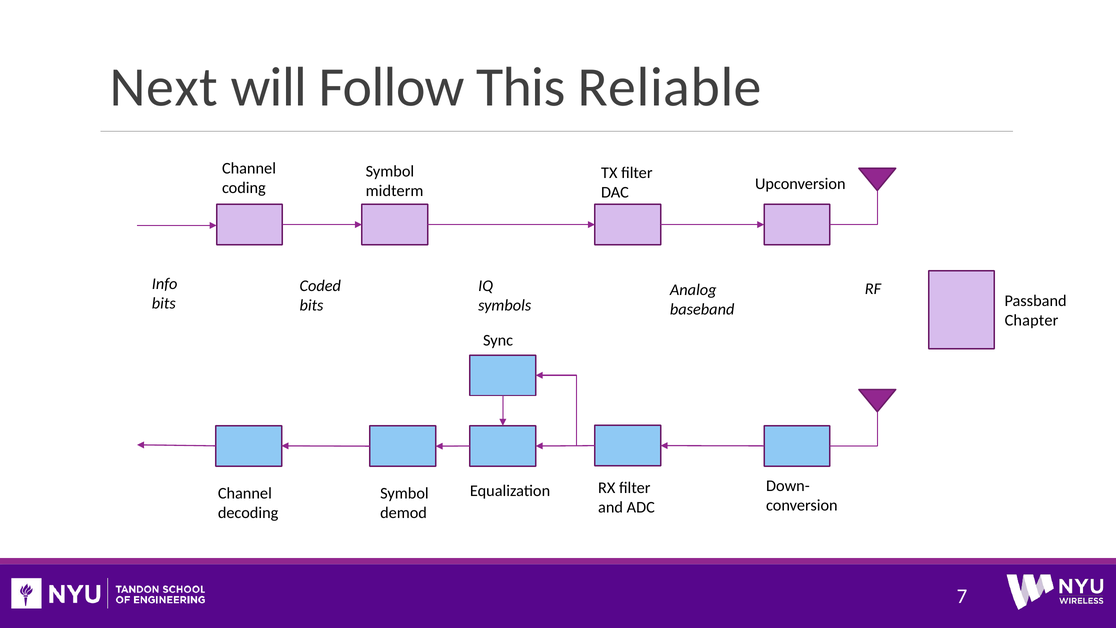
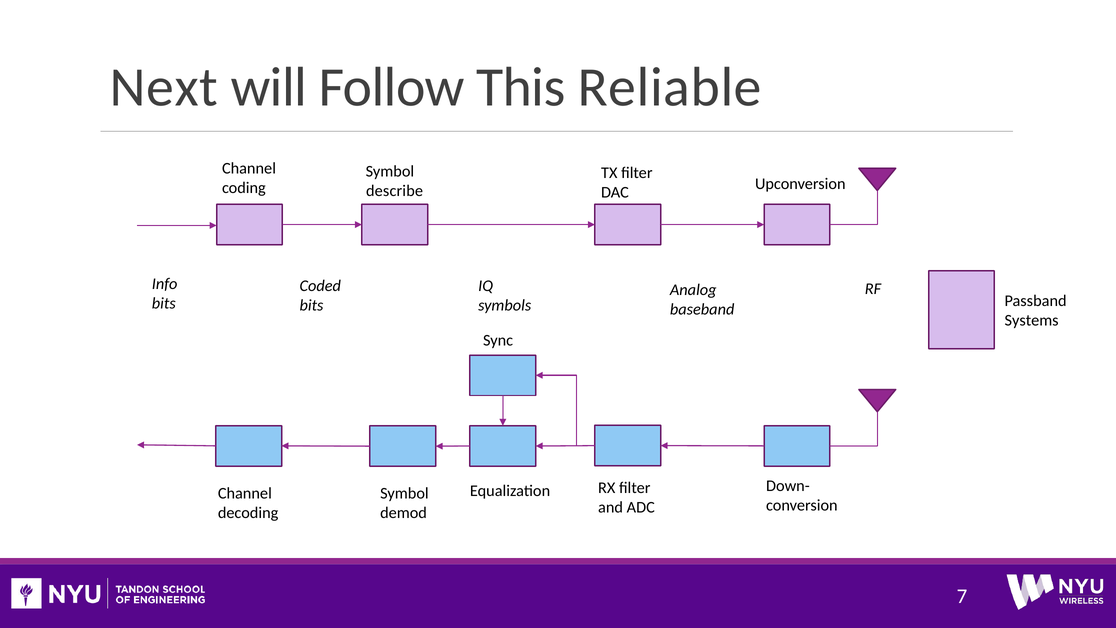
midterm: midterm -> describe (395, 191)
Chapter: Chapter -> Systems (1032, 320)
